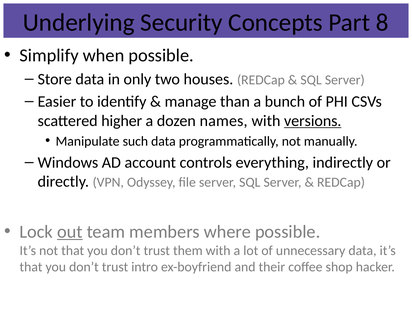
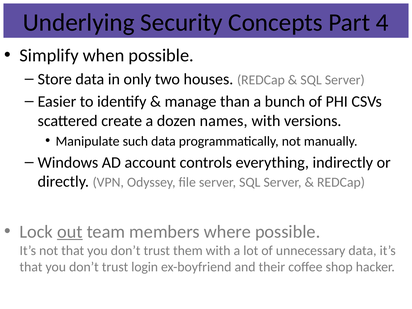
8: 8 -> 4 (382, 22)
higher: higher -> create (122, 121)
versions underline: present -> none (313, 121)
intro: intro -> login (145, 267)
